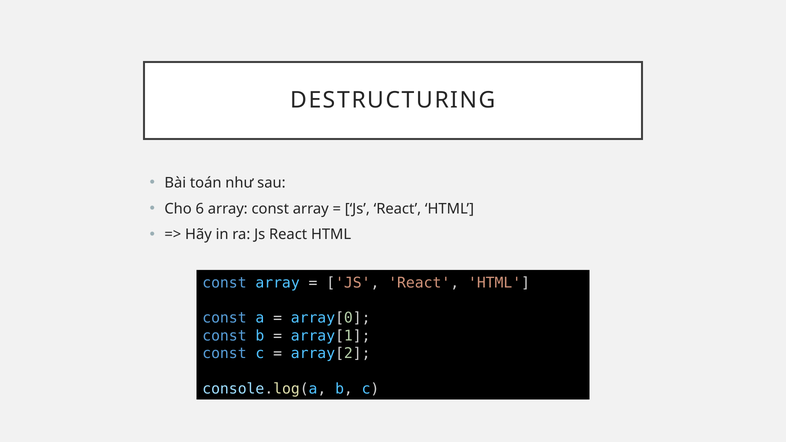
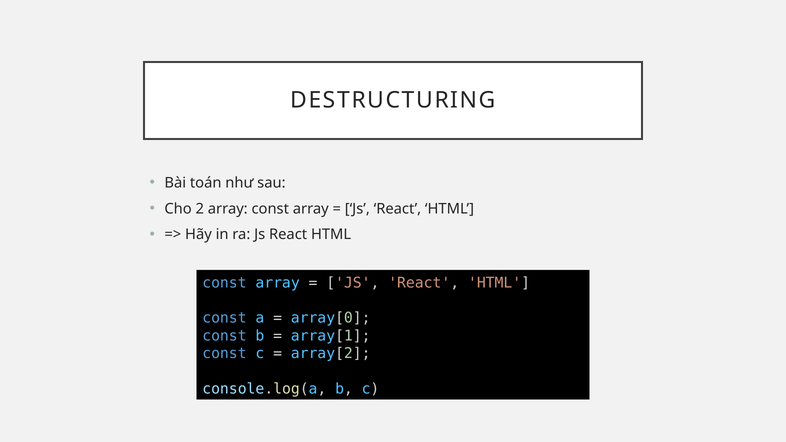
6: 6 -> 2 (200, 209)
